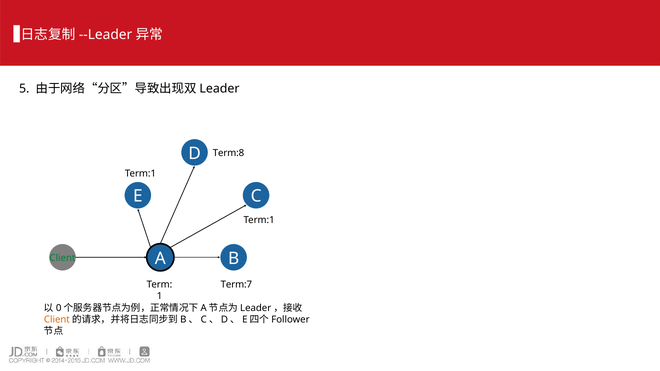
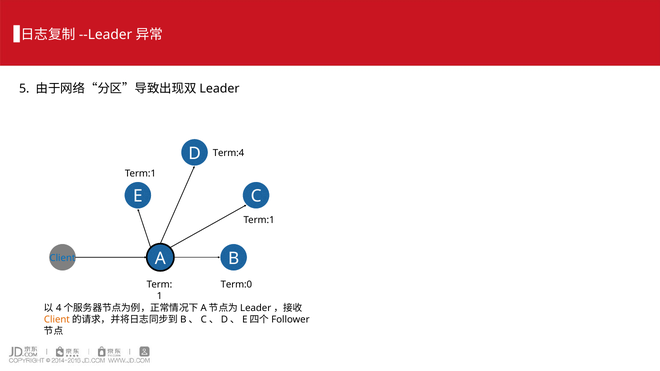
Term:8: Term:8 -> Term:4 (229, 153)
Client colour: green -> blue (62, 258)
Term:7: Term:7 -> Term:0 (236, 285)
0: 0 -> 4 (59, 308)
